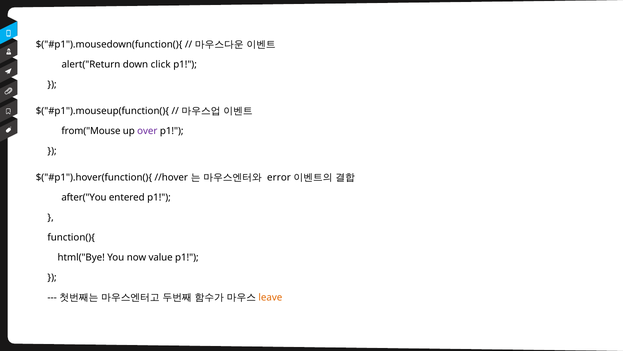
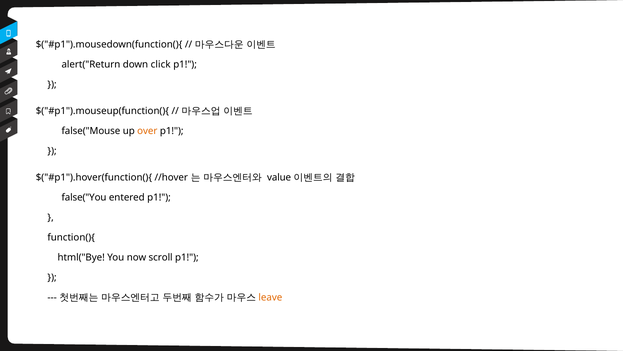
from("Mouse: from("Mouse -> false("Mouse (91, 131)
over colour: purple -> orange (147, 131)
error: error -> value (279, 177)
after("You: after("You -> false("You (84, 197)
value: value -> scroll (161, 257)
